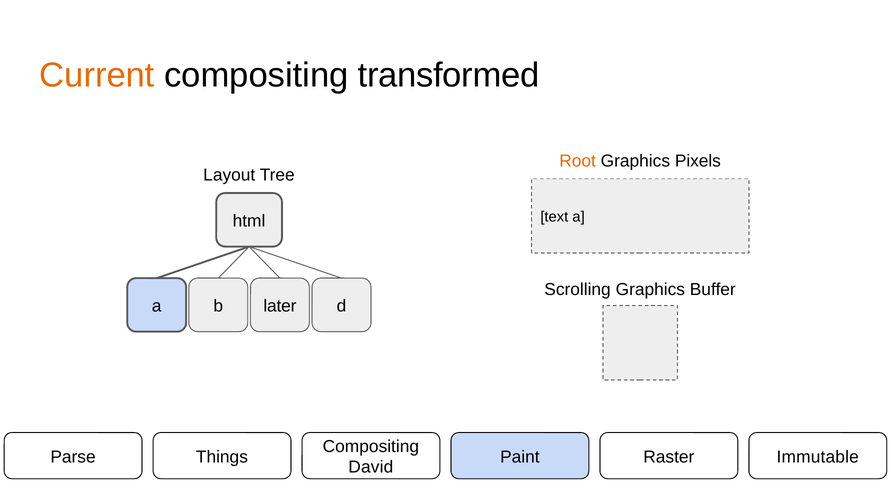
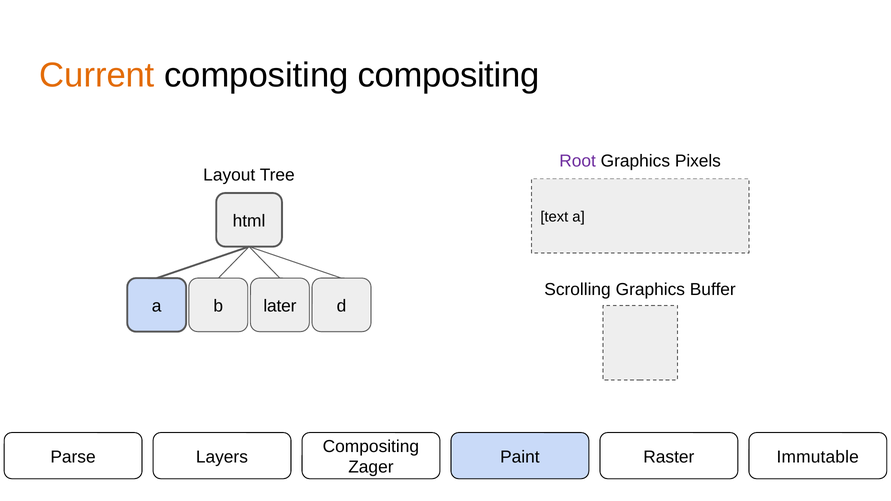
compositing transformed: transformed -> compositing (449, 75)
Root colour: orange -> purple (578, 161)
Things: Things -> Layers (222, 457)
David: David -> Zager (371, 467)
